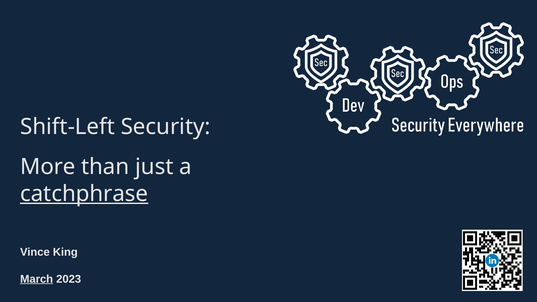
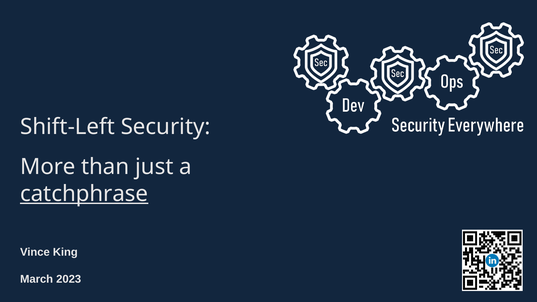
March underline: present -> none (37, 279)
